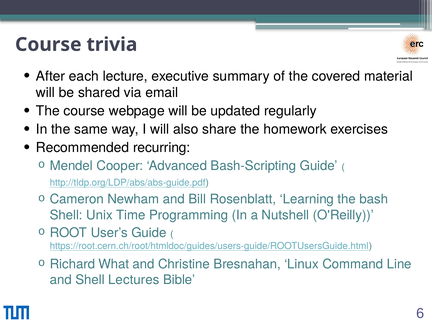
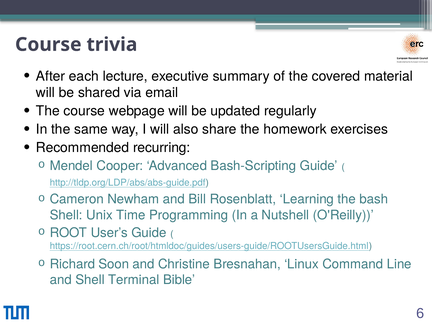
What: What -> Soon (114, 264)
Lectures: Lectures -> Terminal (134, 280)
